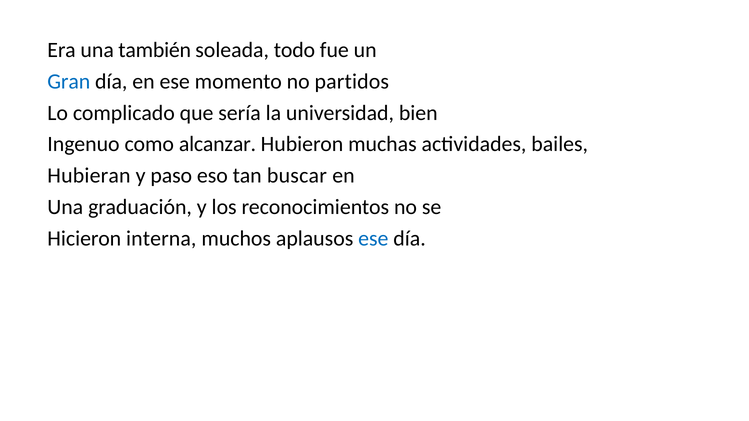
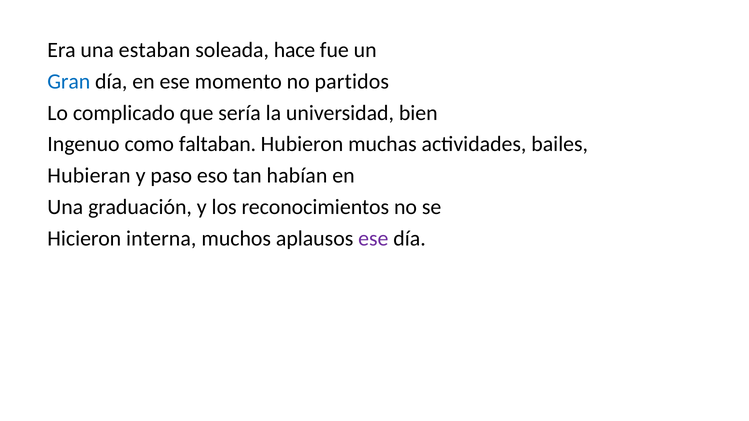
también: también -> estaban (154, 50)
todo: todo -> hace (294, 50)
alcanzar: alcanzar -> faltaban (217, 144)
buscar: buscar -> habían (297, 176)
ese colour: blue -> purple (373, 239)
